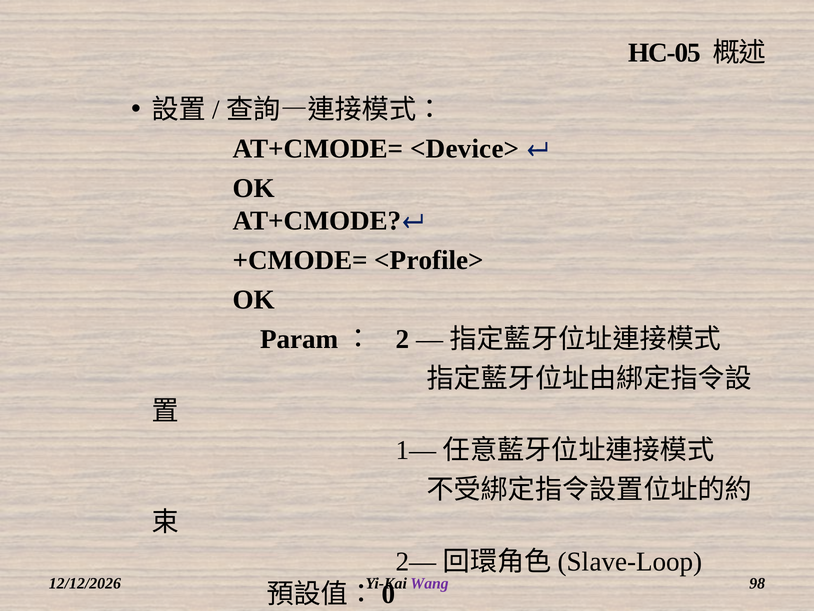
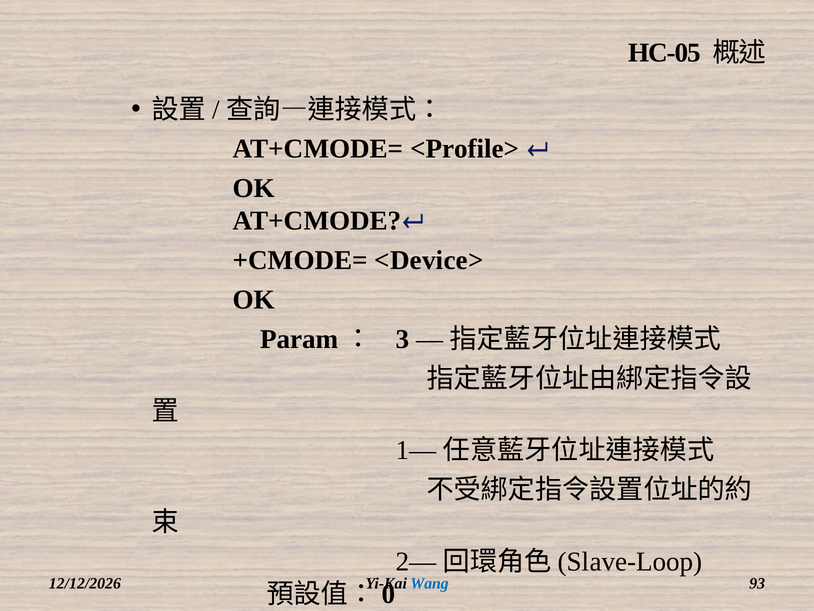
<Device>: <Device> -> <Profile> (465, 149)
<Profile>: <Profile> -> <Device> (429, 260)
2: 2 -> 3 (403, 339)
Wang colour: purple -> blue (429, 583)
98: 98 -> 93 (757, 583)
